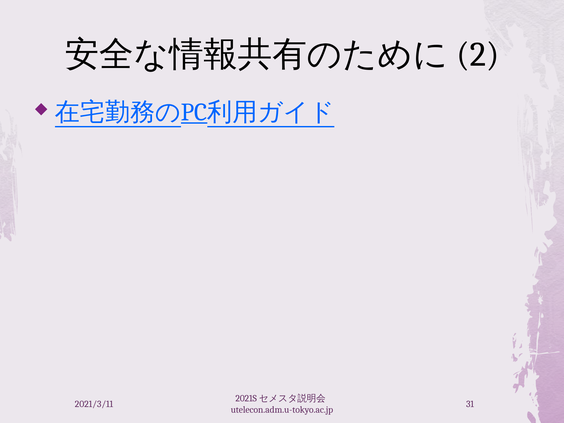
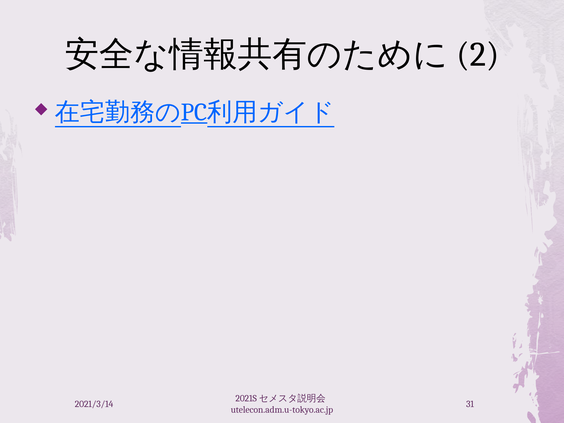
2021/3/11: 2021/3/11 -> 2021/3/14 (94, 404)
